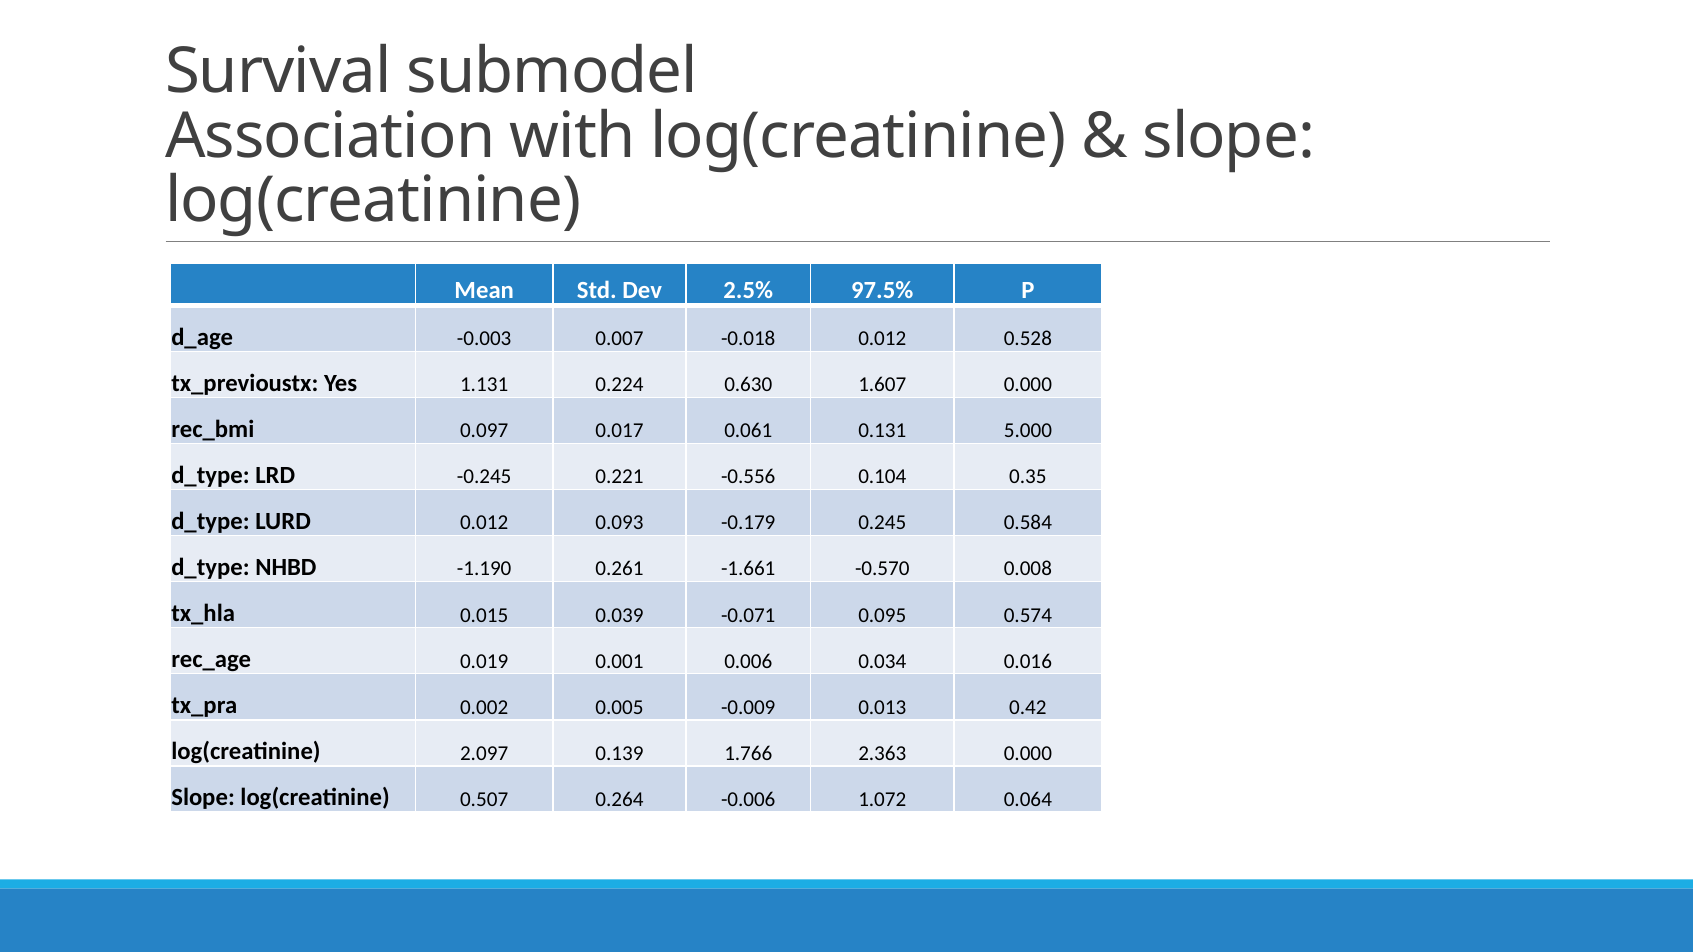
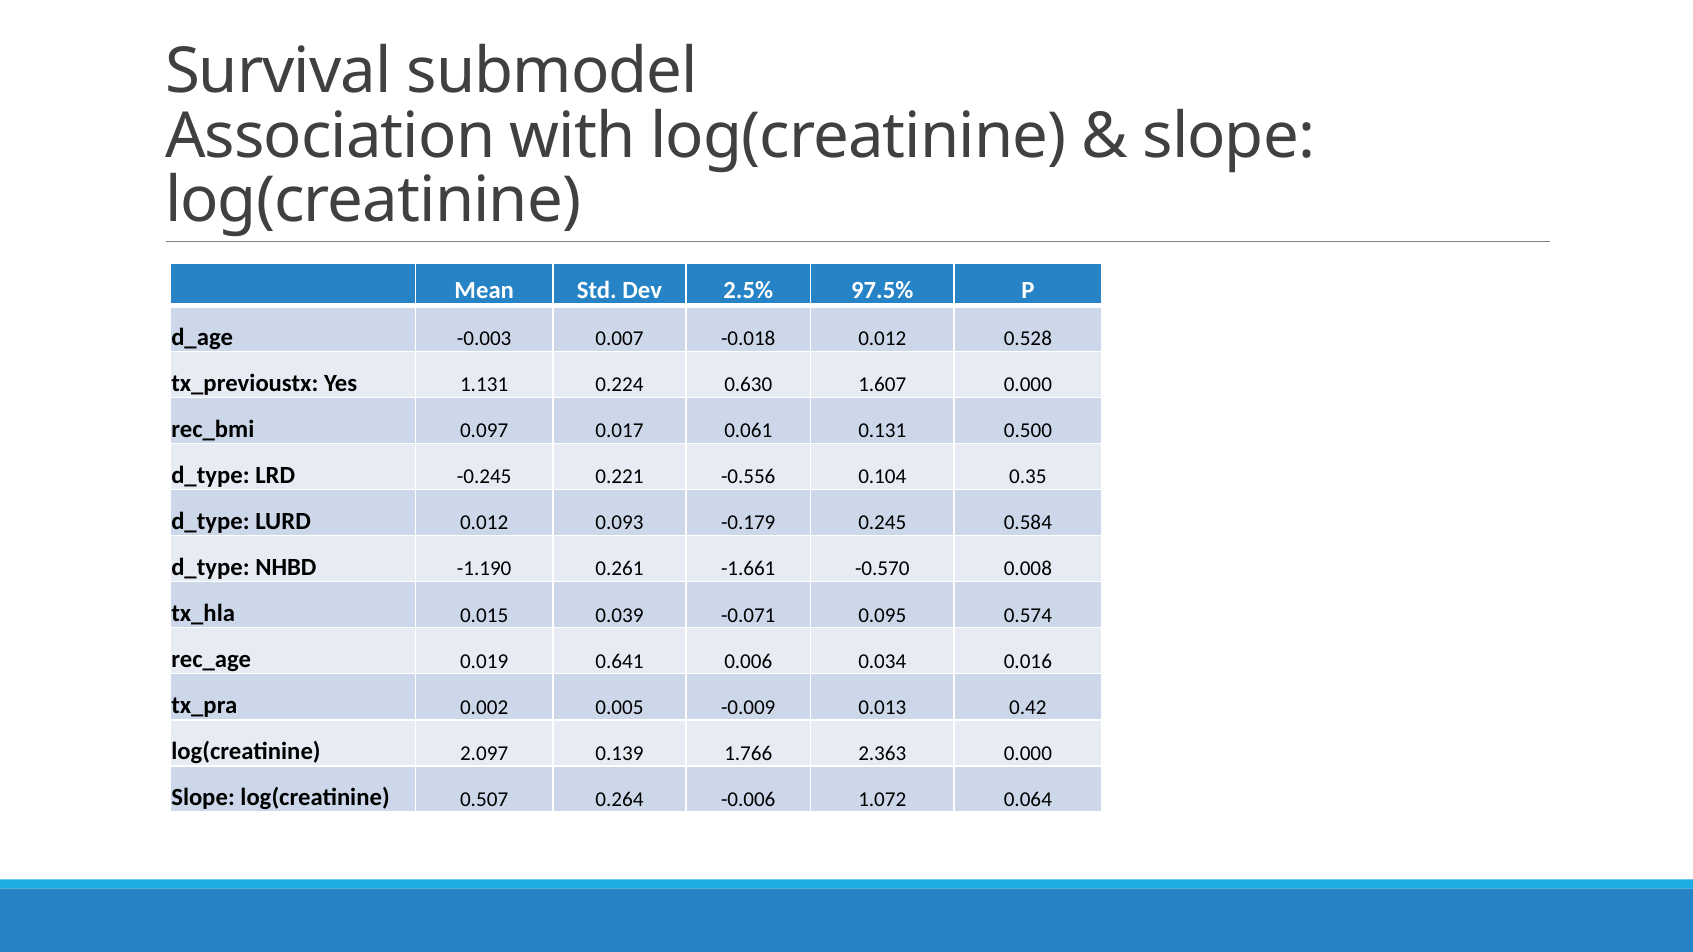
5.000: 5.000 -> 0.500 (1028, 431)
0.001: 0.001 -> 0.641 (620, 661)
